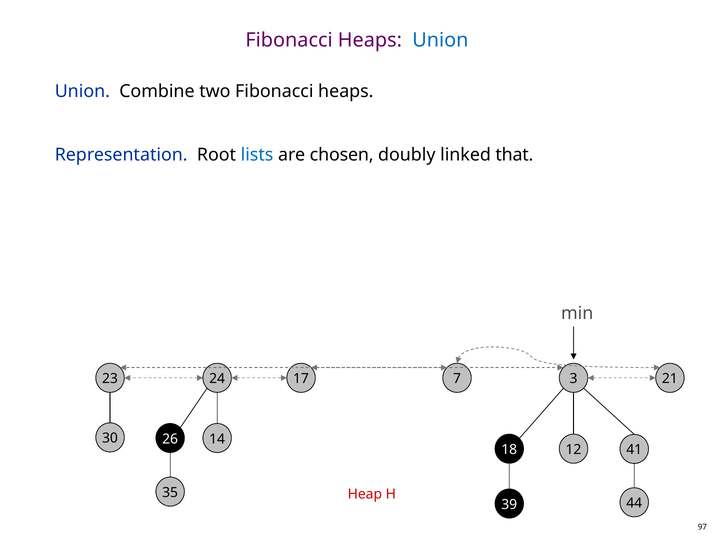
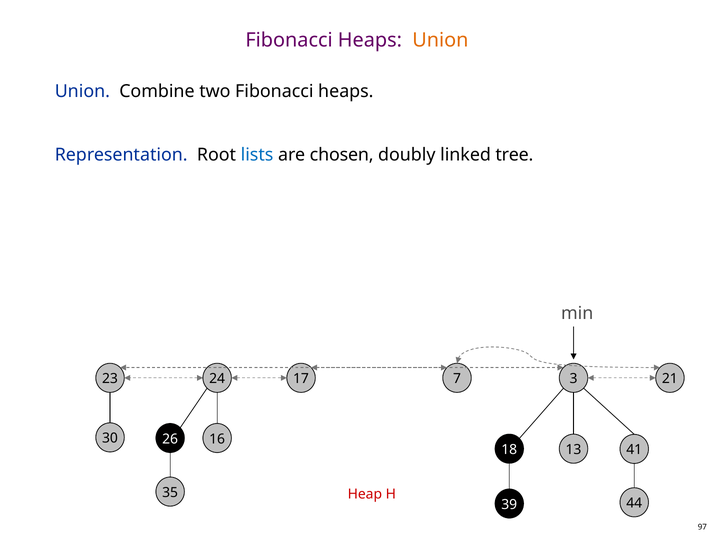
Union colour: blue -> orange (440, 40)
that: that -> tree (514, 155)
14: 14 -> 16 (217, 439)
12: 12 -> 13 (573, 449)
